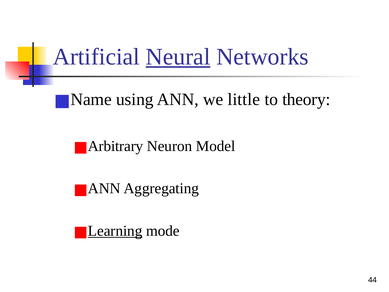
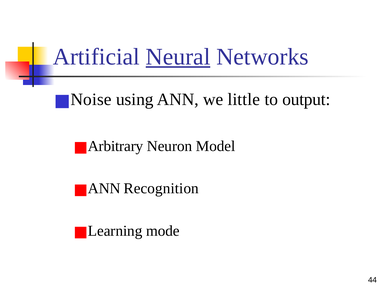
Name: Name -> Noise (91, 99)
theory: theory -> output (306, 99)
Aggregating: Aggregating -> Recognition (161, 188)
Learning underline: present -> none (115, 231)
